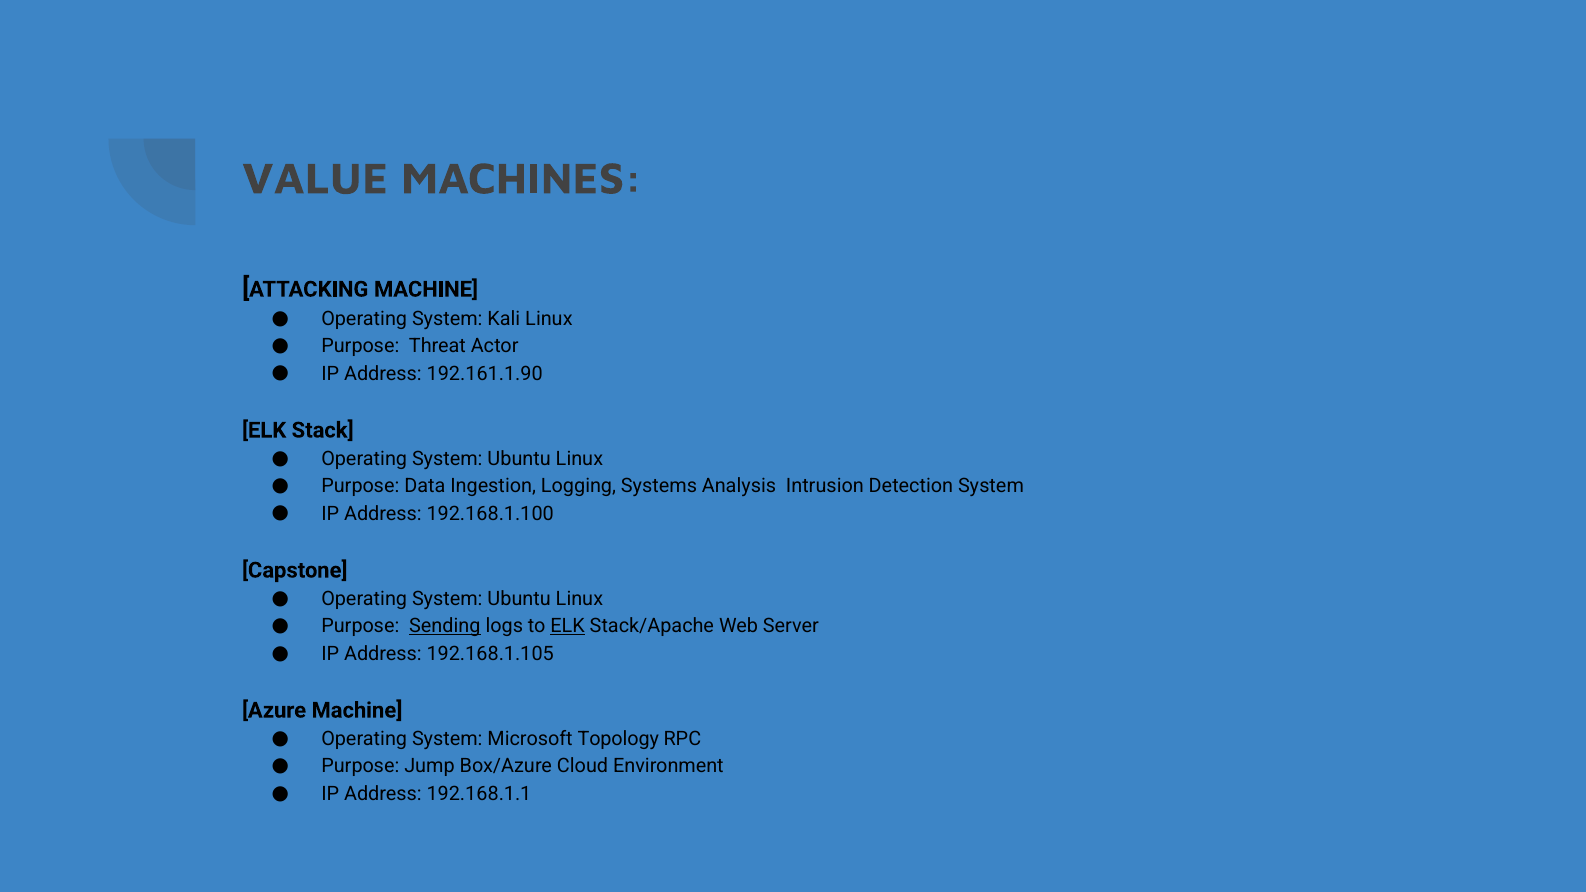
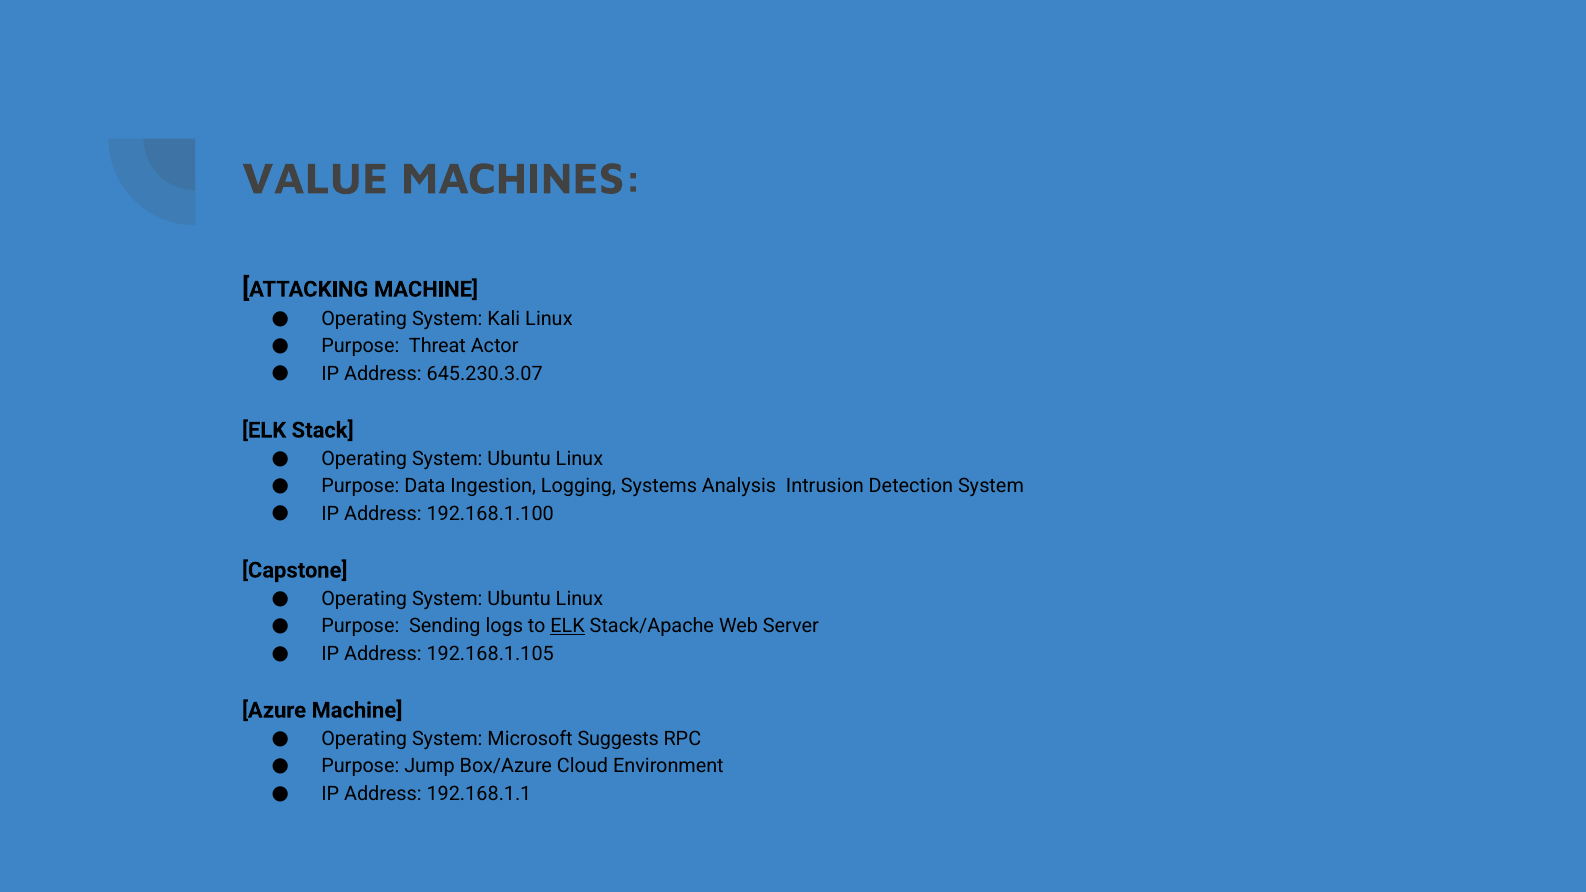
192.161.1.90: 192.161.1.90 -> 645.230.3.07 (485, 374)
Sending underline: present -> none (445, 626)
Topology: Topology -> Suggests (618, 739)
